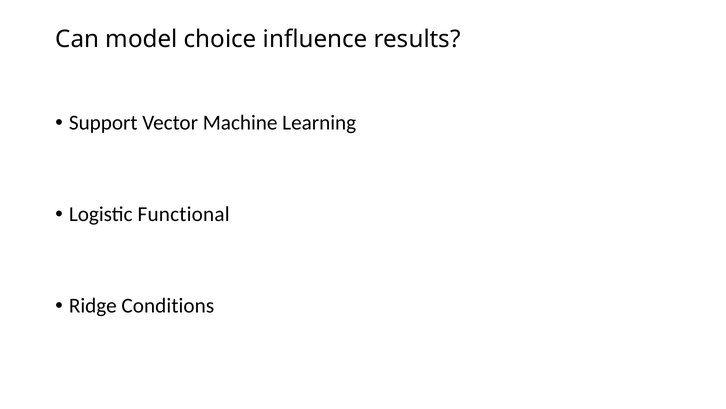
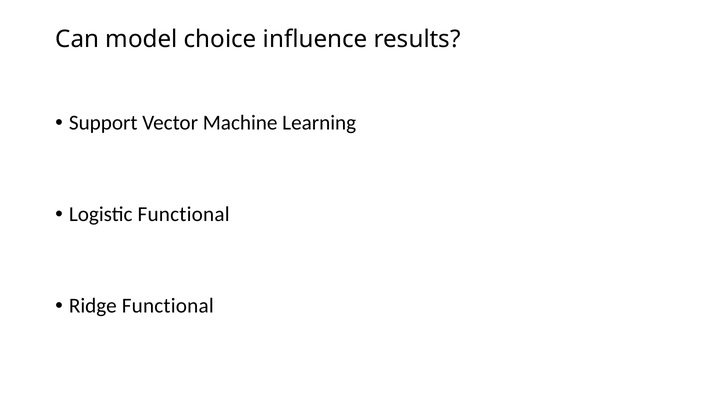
Ridge Conditions: Conditions -> Functional (168, 305)
